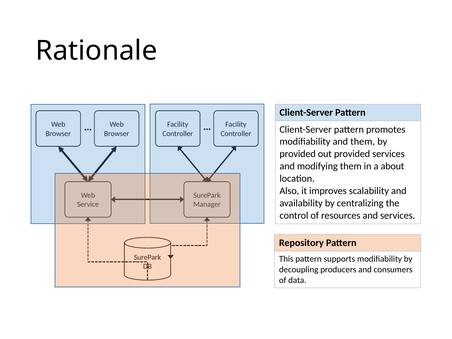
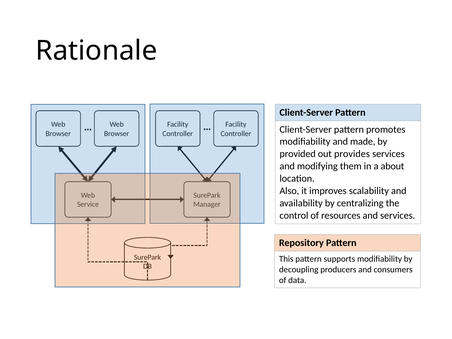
and them: them -> made (363, 142)
out provided: provided -> provides (352, 154)
